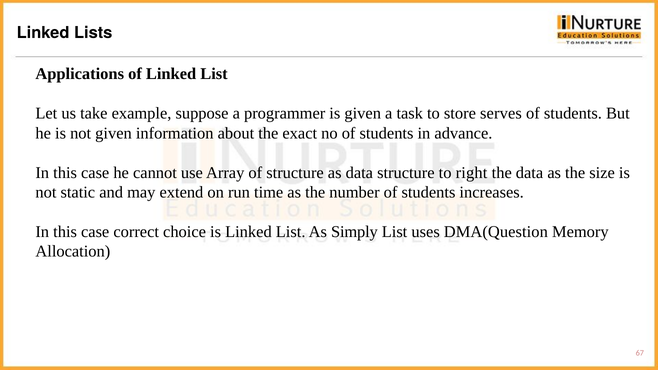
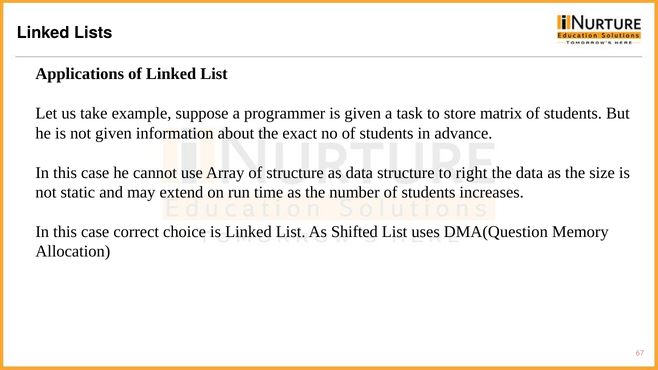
serves: serves -> matrix (501, 113)
Simply: Simply -> Shifted (354, 232)
